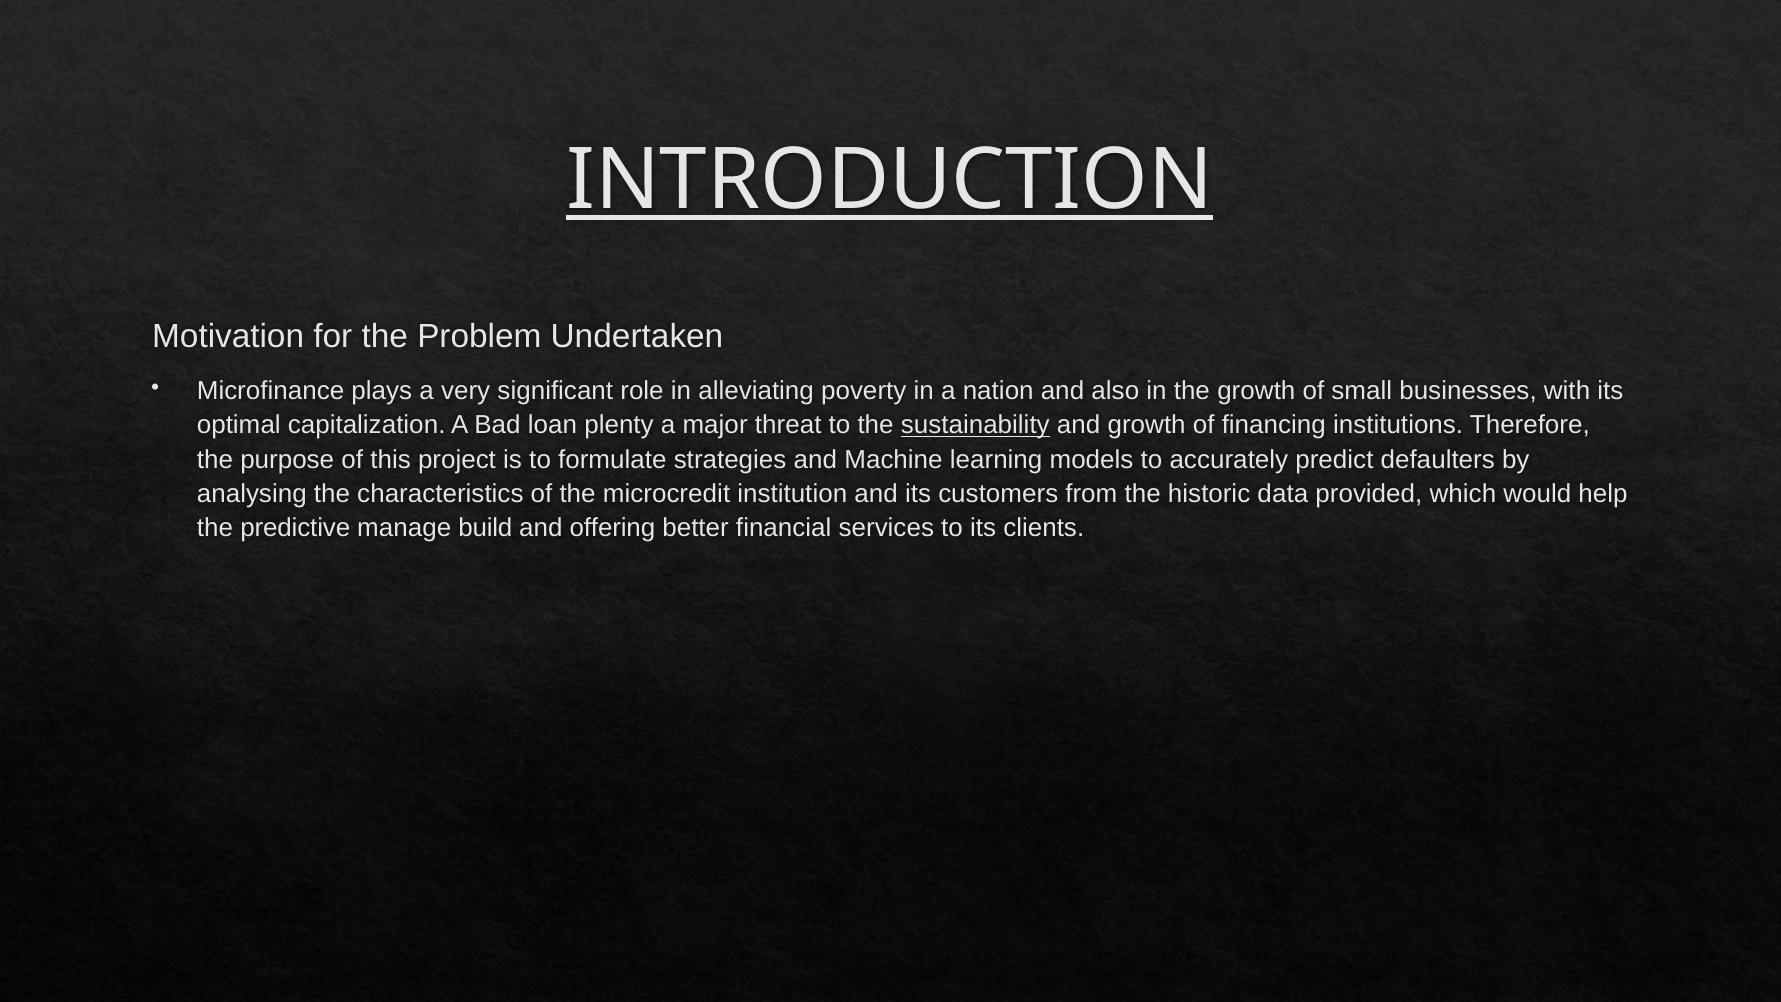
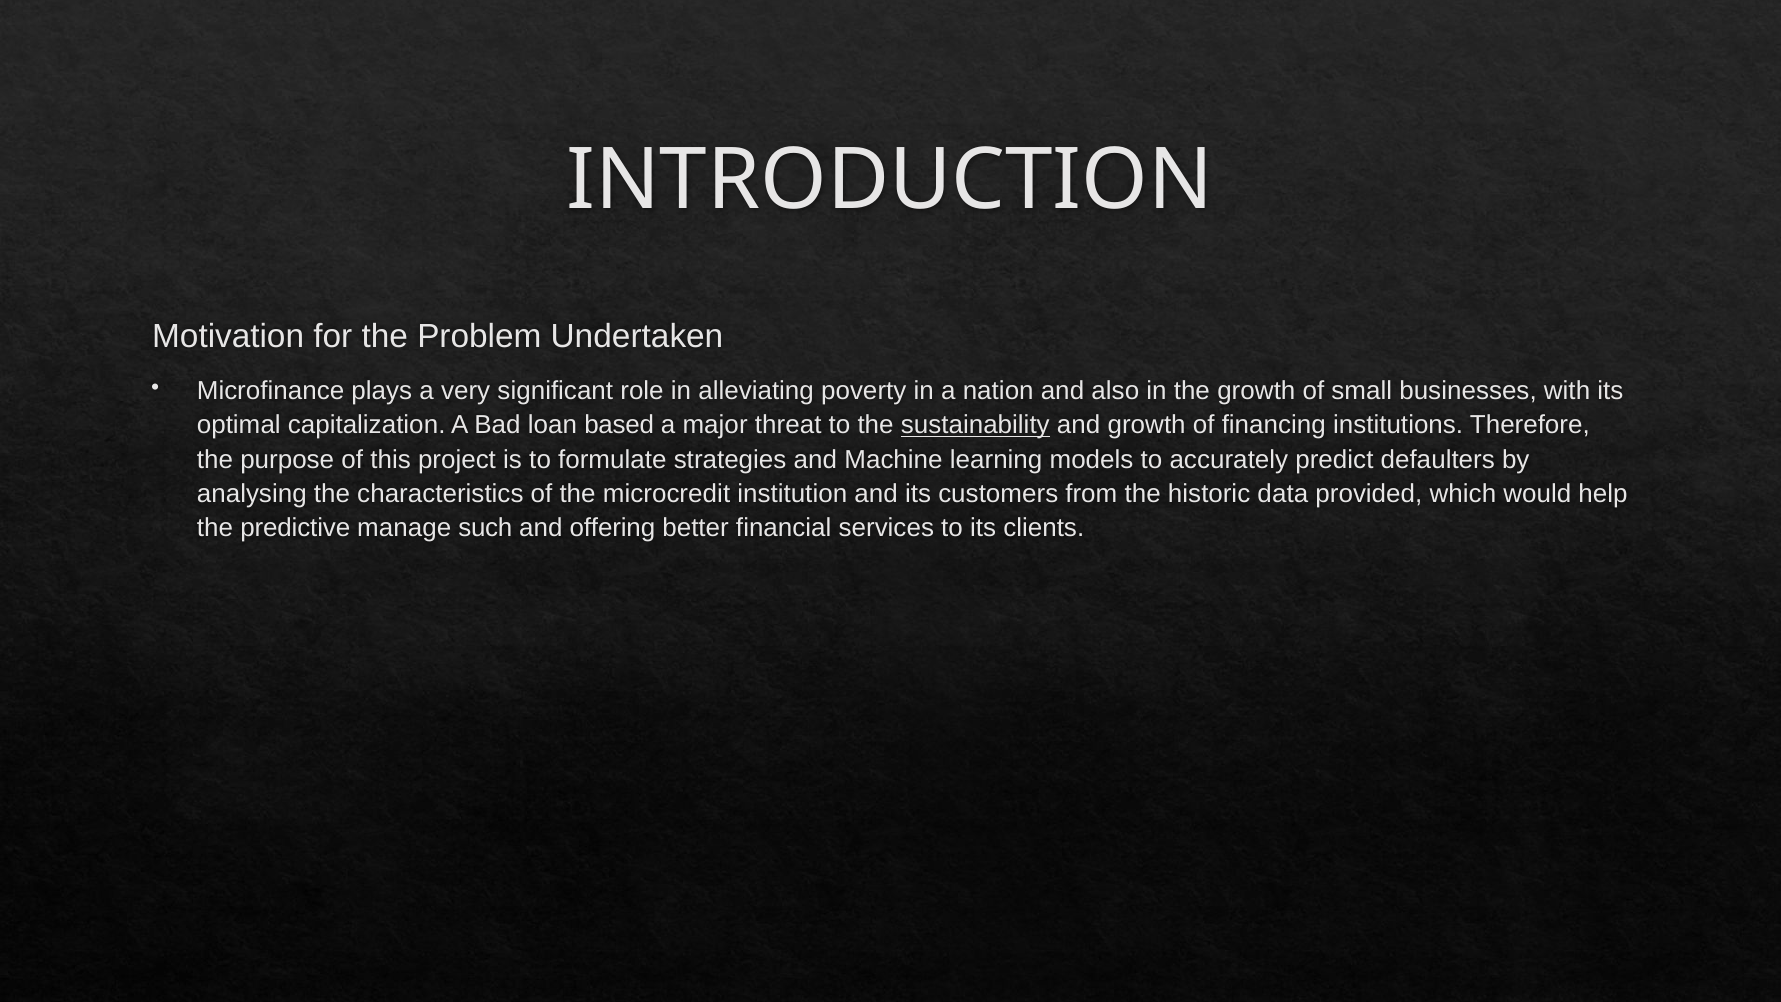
INTRODUCTION underline: present -> none (890, 180)
plenty: plenty -> based (619, 425)
build: build -> such (485, 528)
